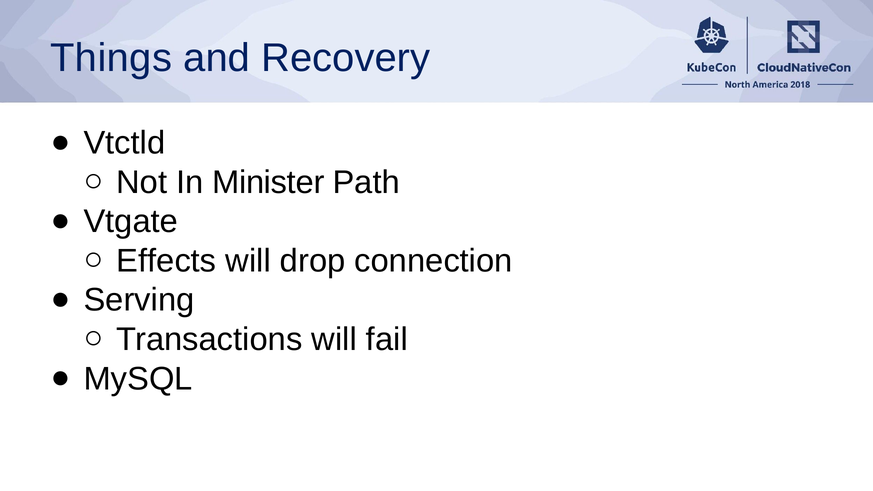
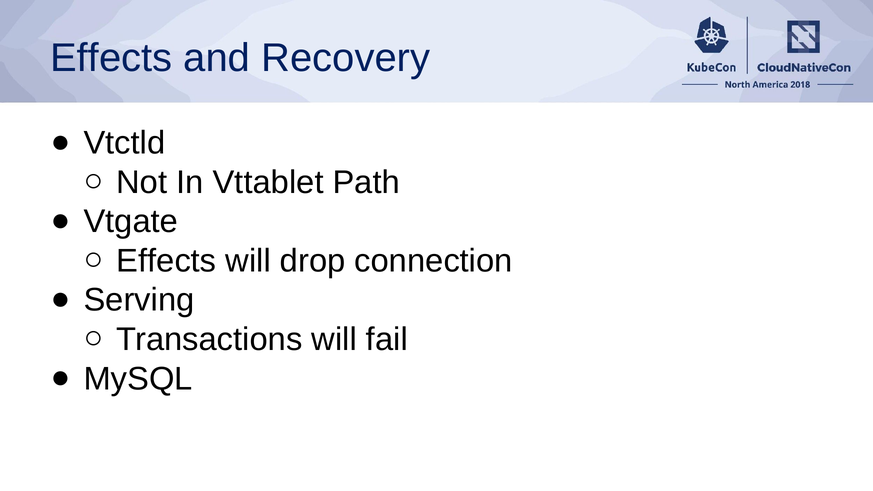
Things: Things -> Effects (111, 58)
Minister: Minister -> Vttablet (268, 182)
